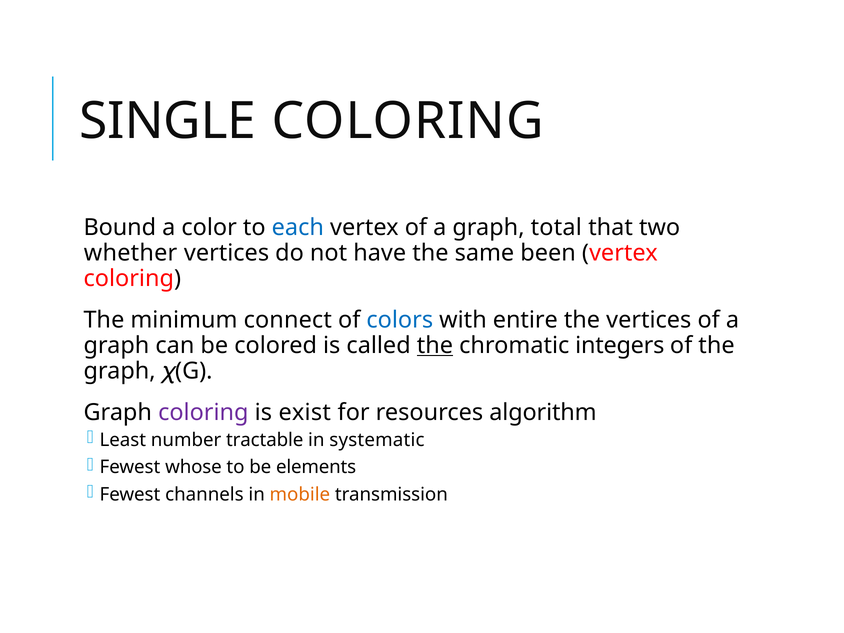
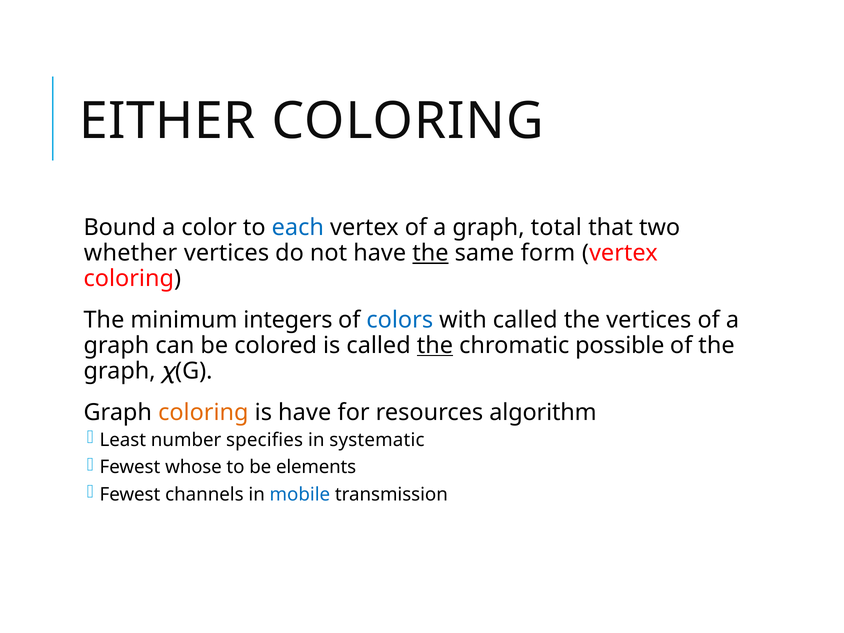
SINGLE: SINGLE -> EITHER (167, 121)
the underline: none -> present (430, 253)
been: been -> form (548, 253)
connect: connect -> integers (288, 320)
with entire: entire -> called (525, 320)
integers: integers -> possible (620, 345)
coloring colour: purple -> orange (203, 412)
is exist: exist -> have (305, 412)
tractable: tractable -> specifies (265, 440)
mobile colour: orange -> blue (300, 495)
